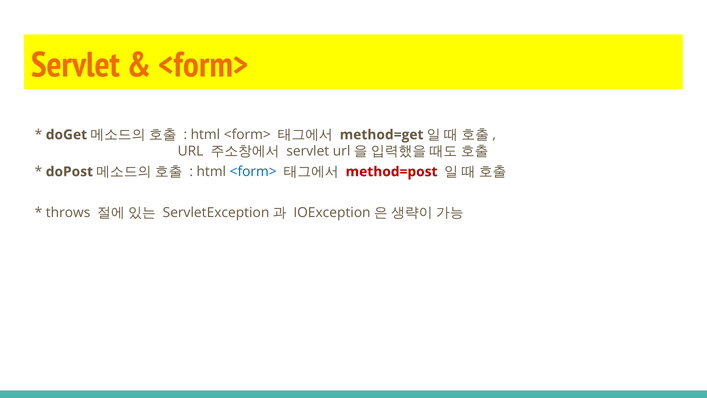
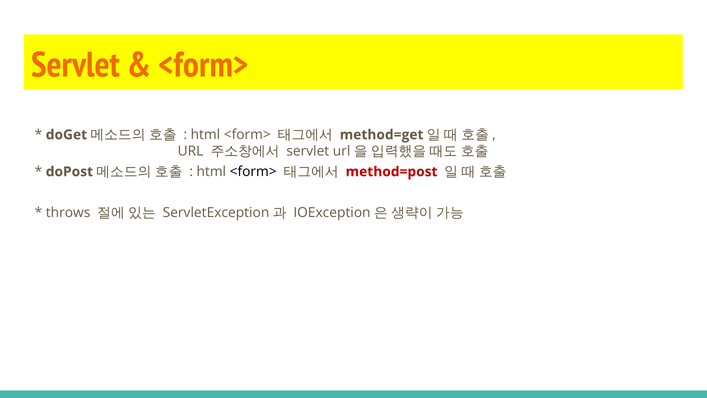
<form> colour: blue -> black (253, 172)
